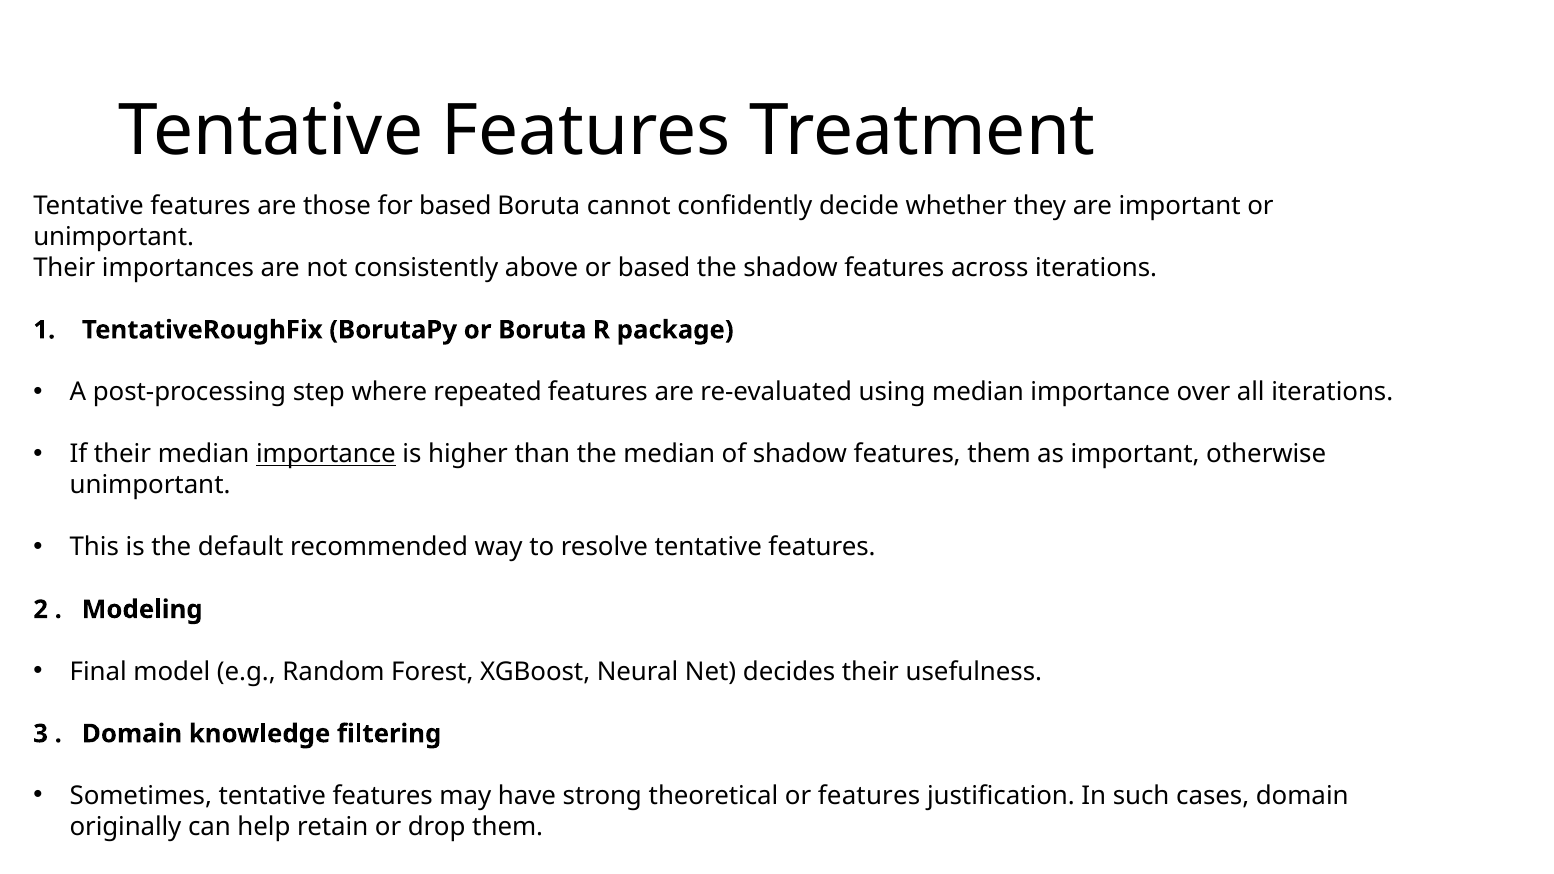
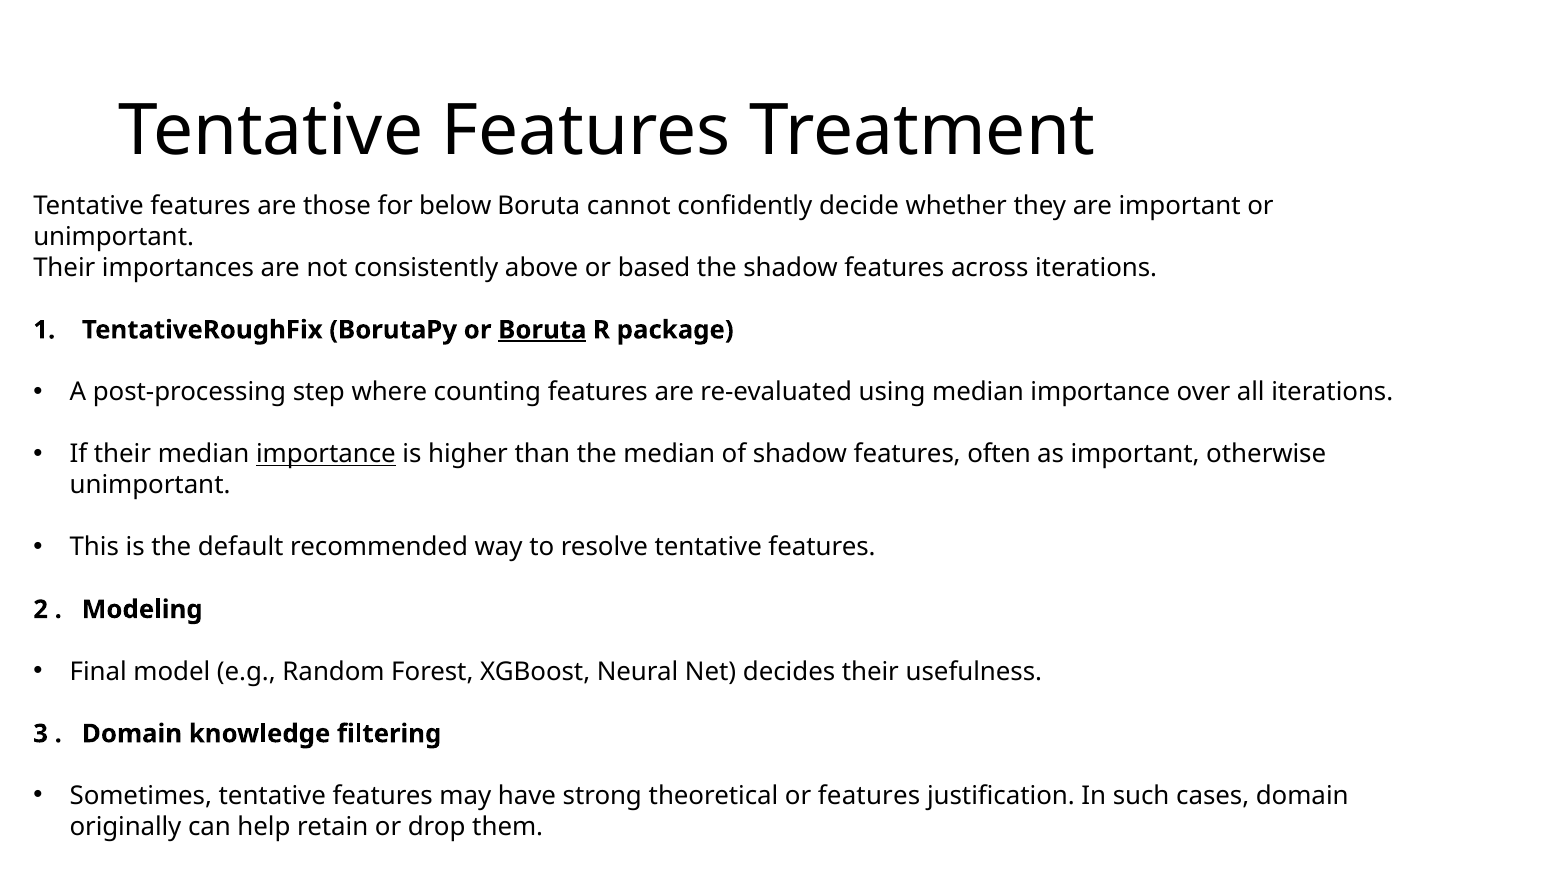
for based: based -> below (455, 206)
Boruta underline: none -> present (542, 330)
repeated: repeated -> counting (487, 392)
features them: them -> often (999, 454)
